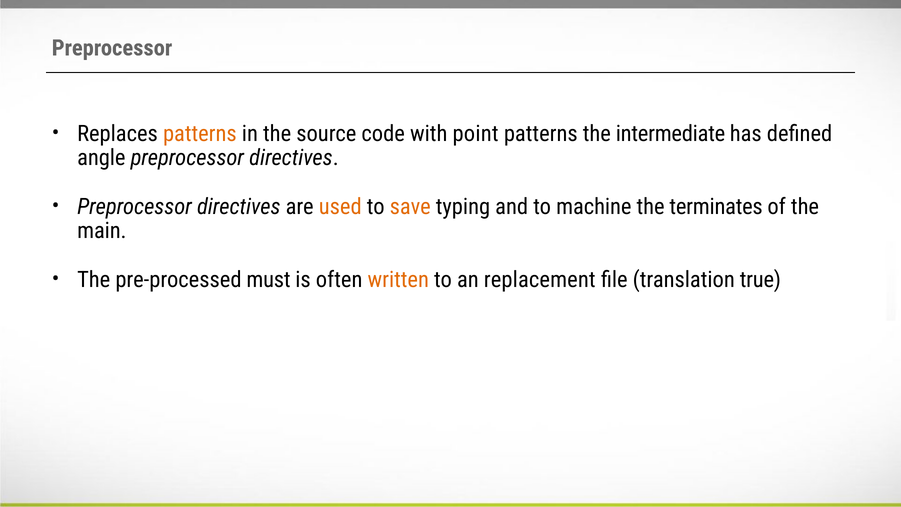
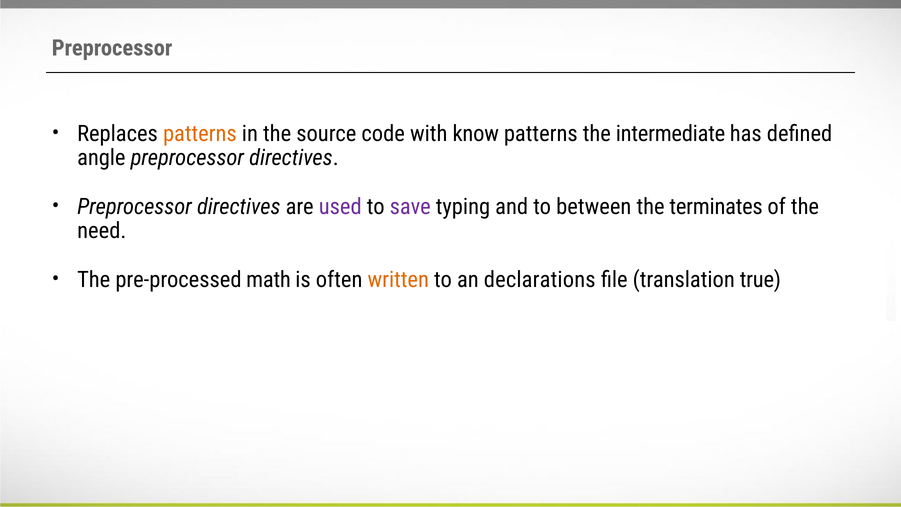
point: point -> know (476, 134)
used colour: orange -> purple (340, 207)
save colour: orange -> purple (410, 207)
machine: machine -> between (594, 207)
main: main -> need (102, 231)
must: must -> math (269, 280)
replacement: replacement -> declarations (540, 280)
